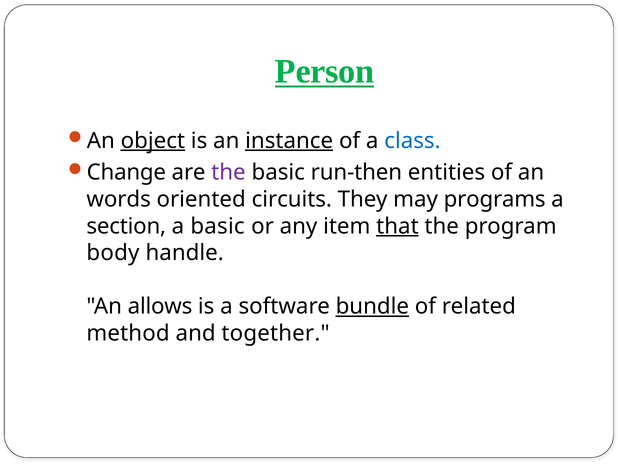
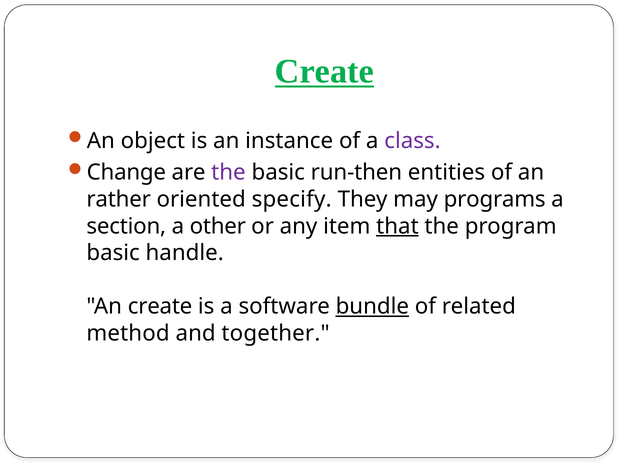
Person: Person -> Create (324, 71)
object underline: present -> none (153, 141)
instance underline: present -> none (289, 141)
class colour: blue -> purple (412, 141)
words: words -> rather (119, 199)
circuits: circuits -> specify (292, 199)
a basic: basic -> other (218, 226)
body: body -> basic (113, 253)
An allows: allows -> create (160, 306)
